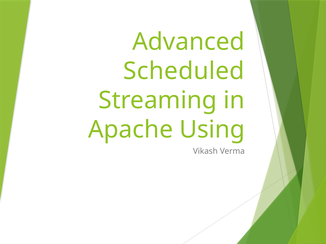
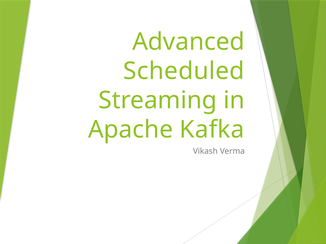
Using: Using -> Kafka (212, 130)
